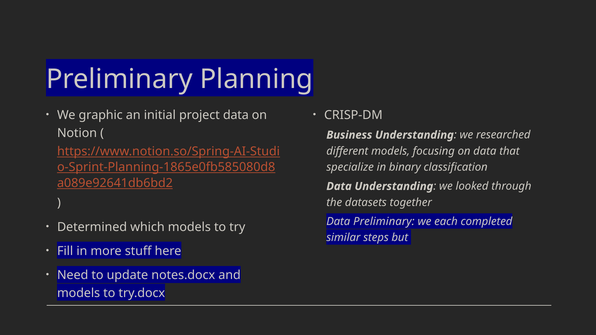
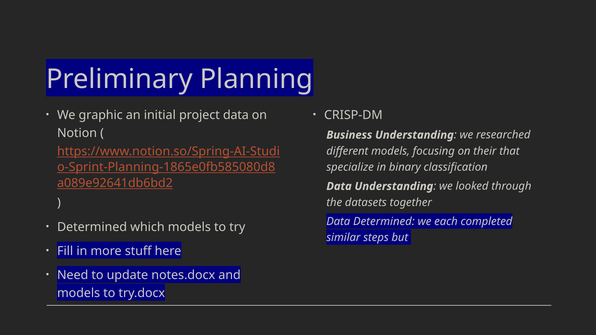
on data: data -> their (485, 151)
Data Preliminary: Preliminary -> Determined (384, 222)
